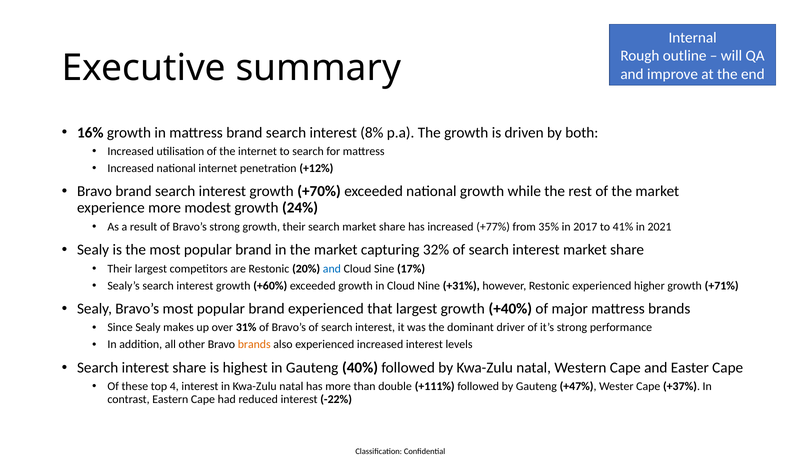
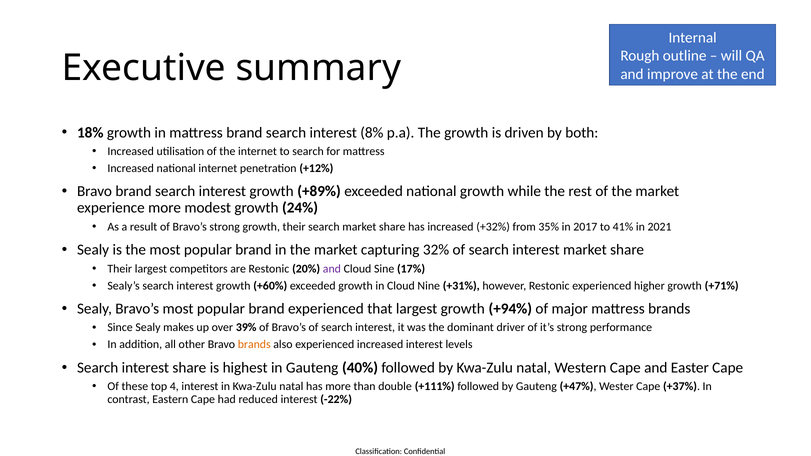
16%: 16% -> 18% (90, 133)
+70%: +70% -> +89% (319, 192)
+77%: +77% -> +32% (493, 227)
and colour: blue -> purple (332, 269)
+40%: +40% -> +94% (510, 309)
31%: 31% -> 39% (246, 328)
